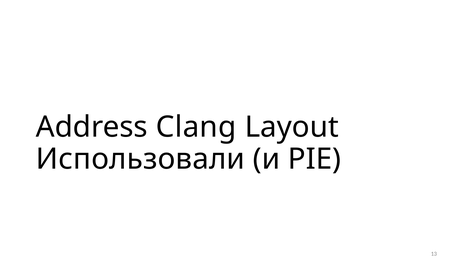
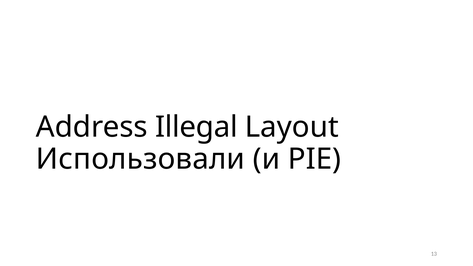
Clang: Clang -> Illegal (196, 127)
